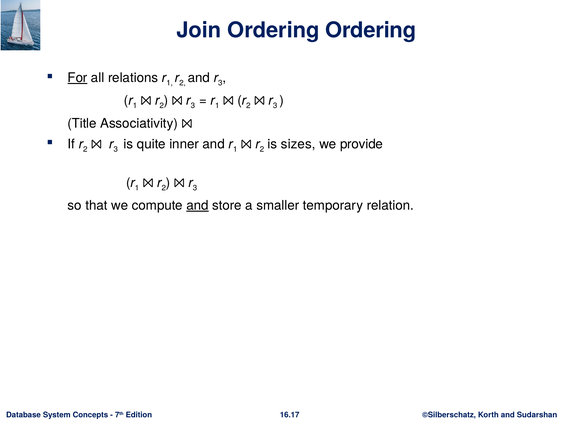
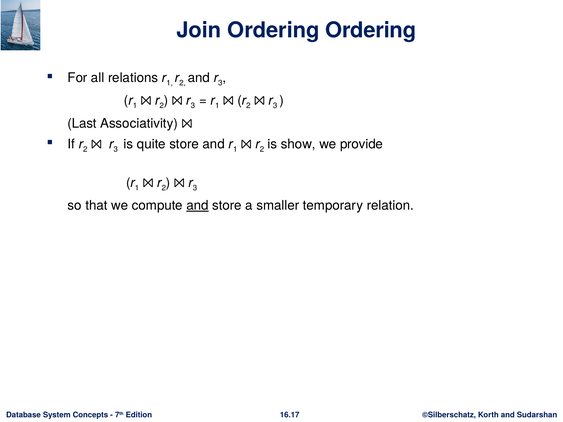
For underline: present -> none (78, 78)
Title: Title -> Last (82, 123)
quite inner: inner -> store (184, 144)
sizes: sizes -> show (298, 144)
